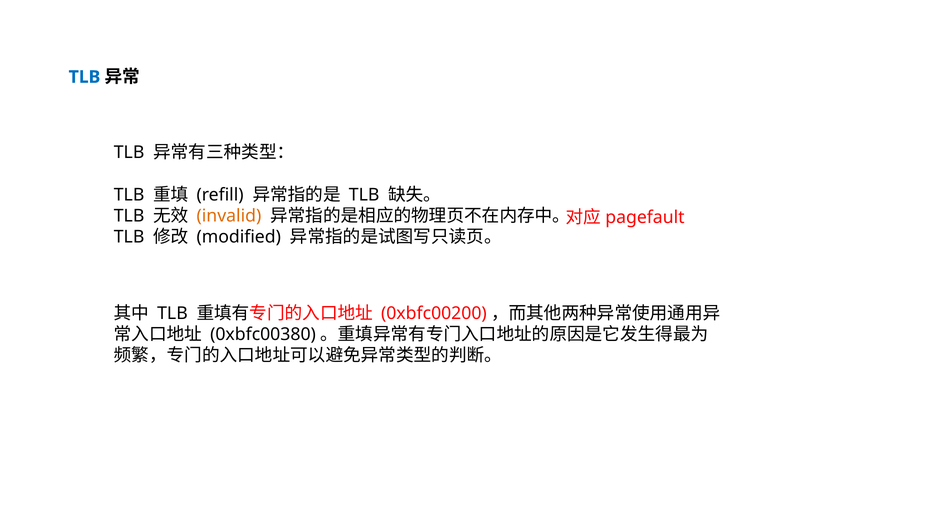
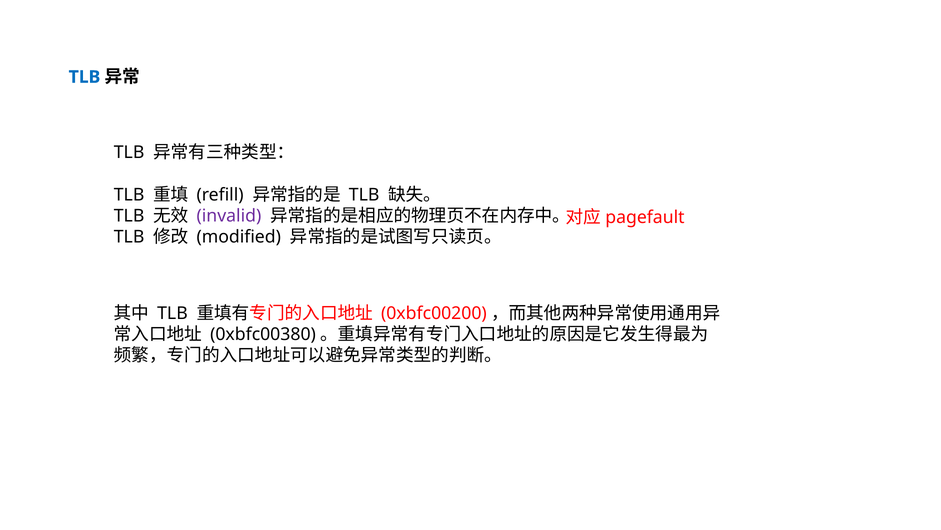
invalid colour: orange -> purple (229, 216)
